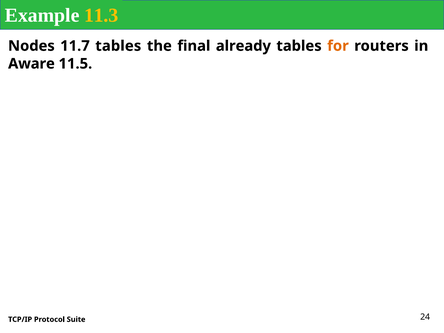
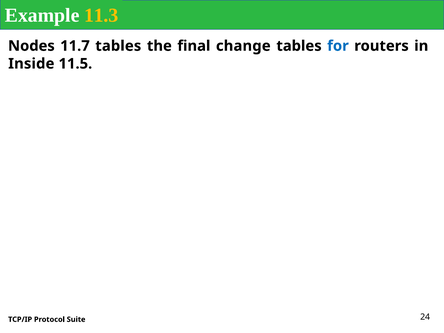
already: already -> change (243, 46)
for colour: orange -> blue (338, 46)
Aware: Aware -> Inside (31, 64)
